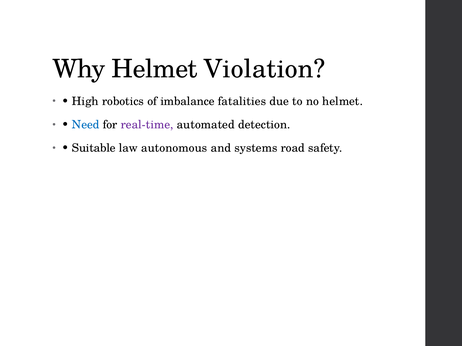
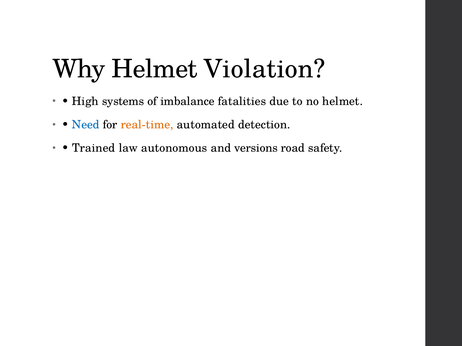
robotics: robotics -> systems (123, 101)
real-time colour: purple -> orange (147, 125)
Suitable: Suitable -> Trained (94, 148)
systems: systems -> versions (256, 148)
